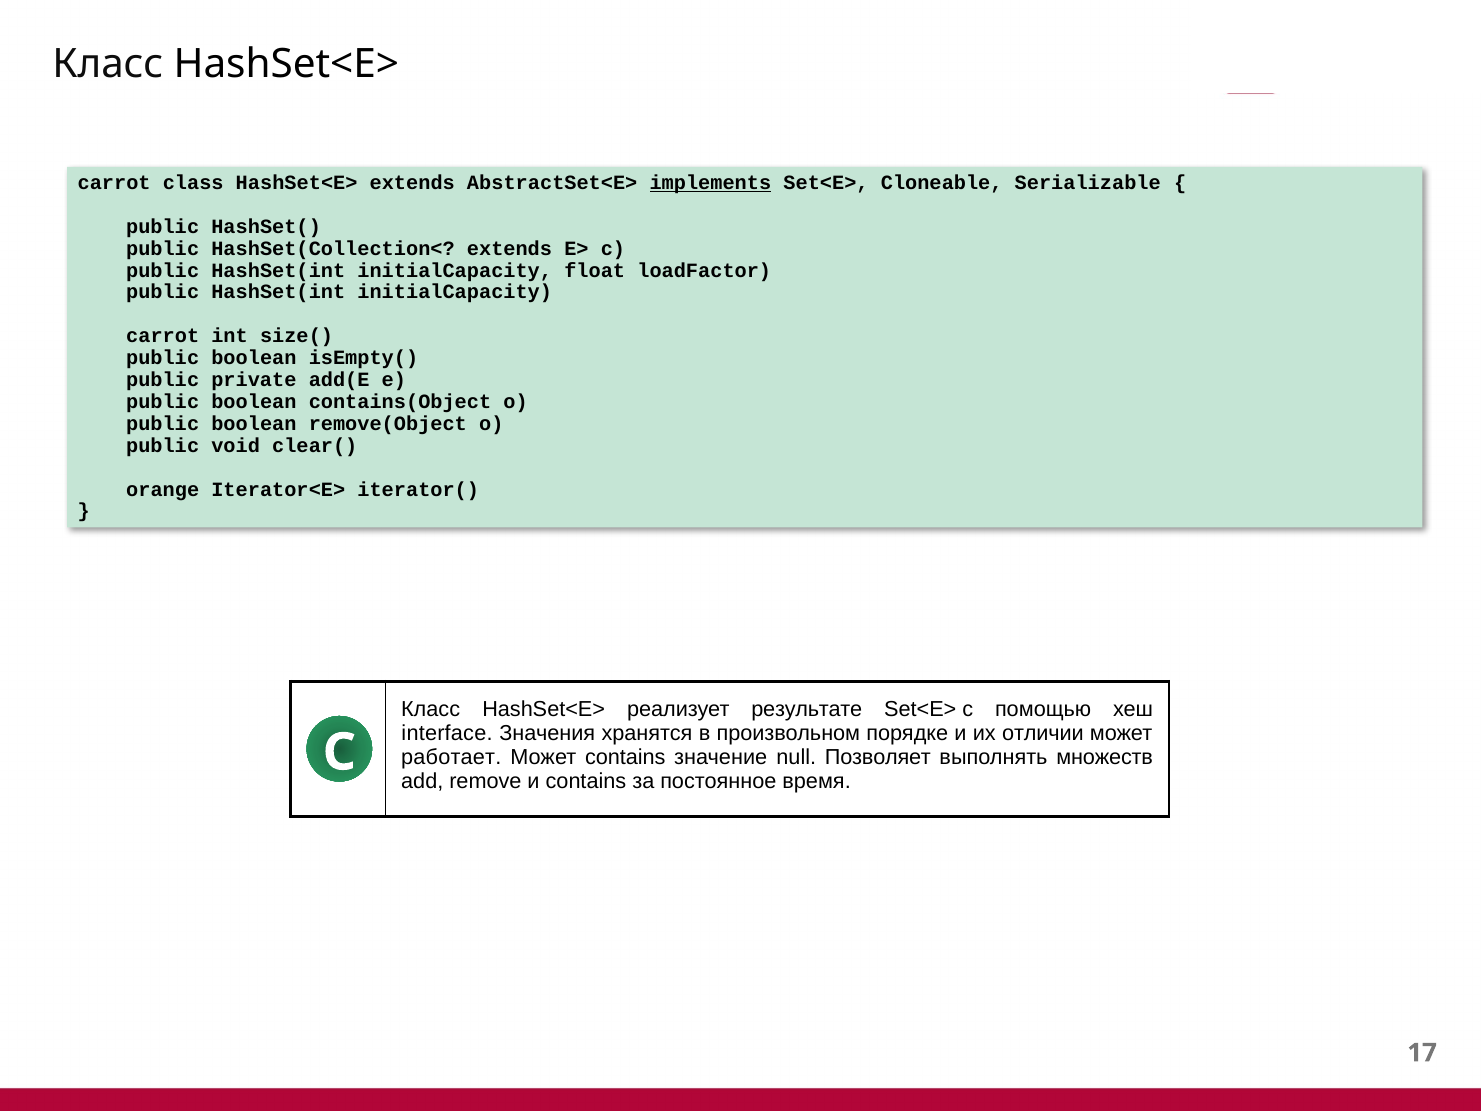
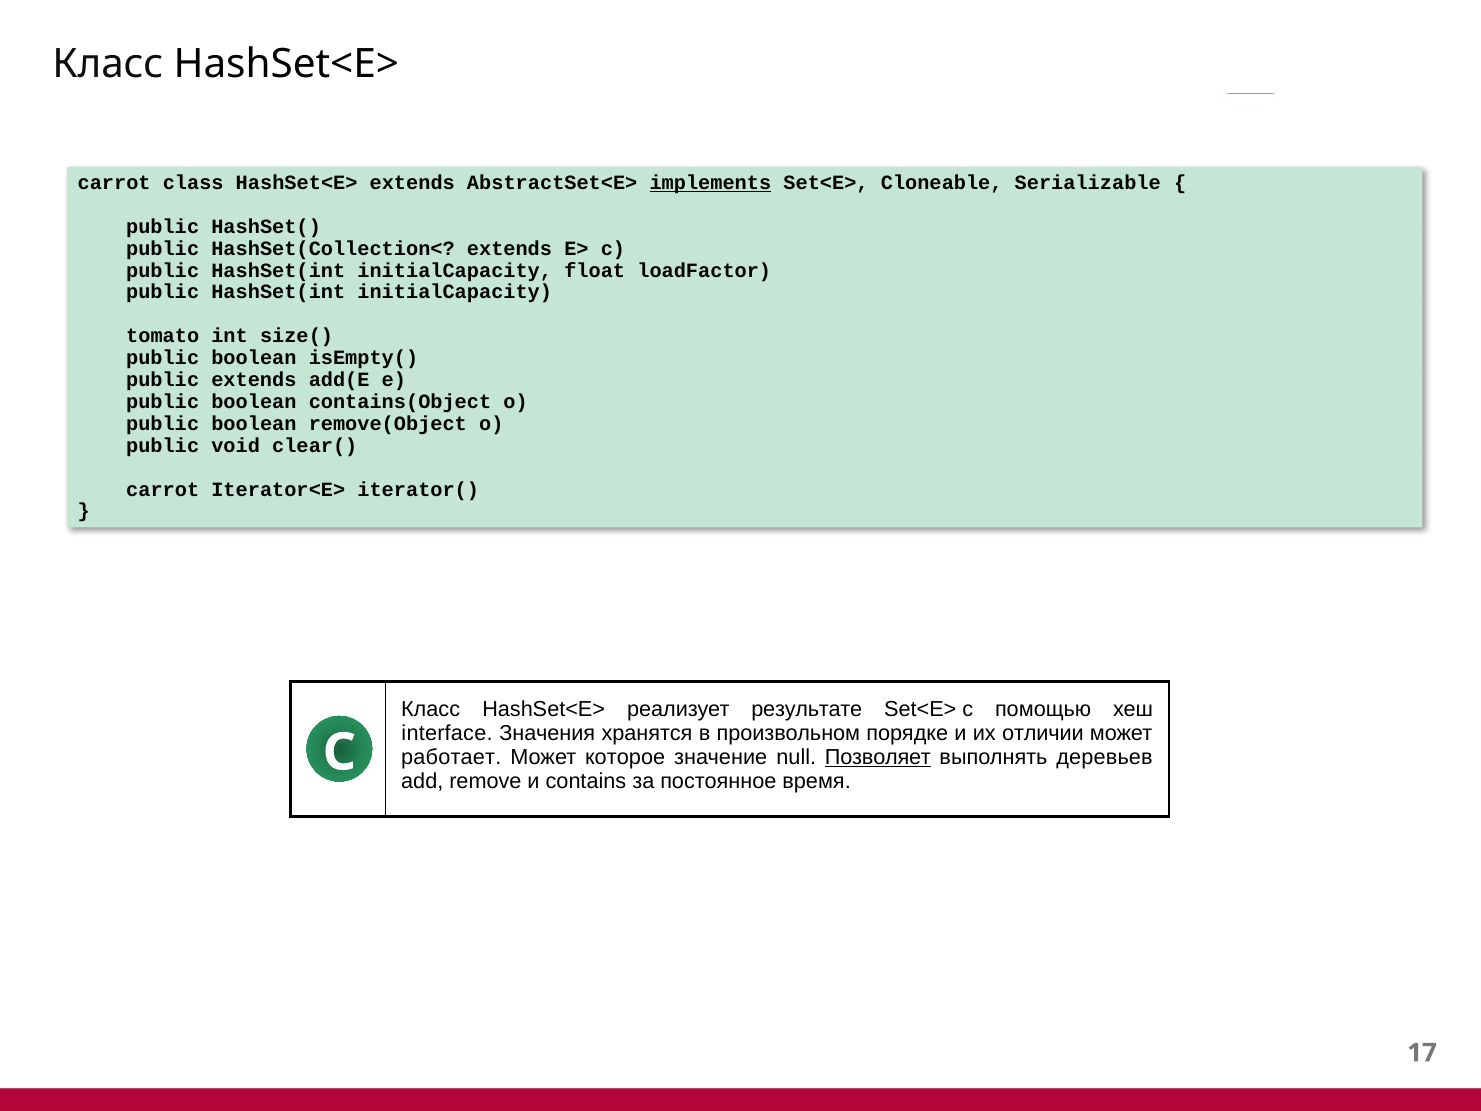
carrot: carrot -> tomato (163, 336)
public private: private -> extends (254, 380)
orange: orange -> carrot (163, 489)
Может contains: contains -> которое (625, 757)
Позволяет underline: none -> present (878, 757)
множеств: множеств -> деревьев (1105, 757)
